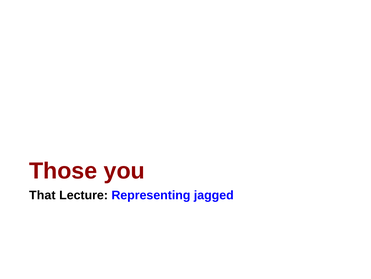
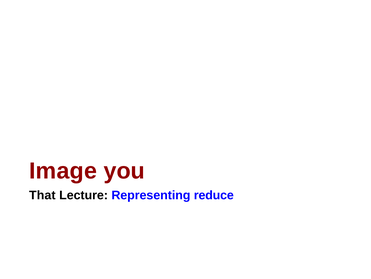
Those: Those -> Image (63, 171)
jagged: jagged -> reduce (214, 195)
